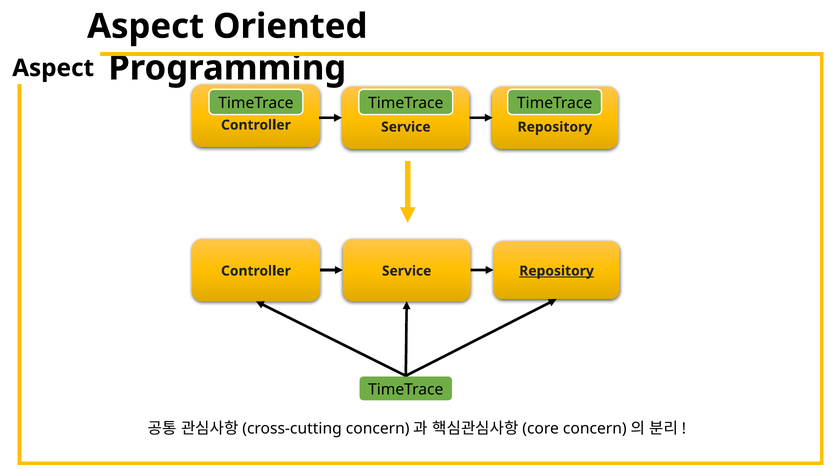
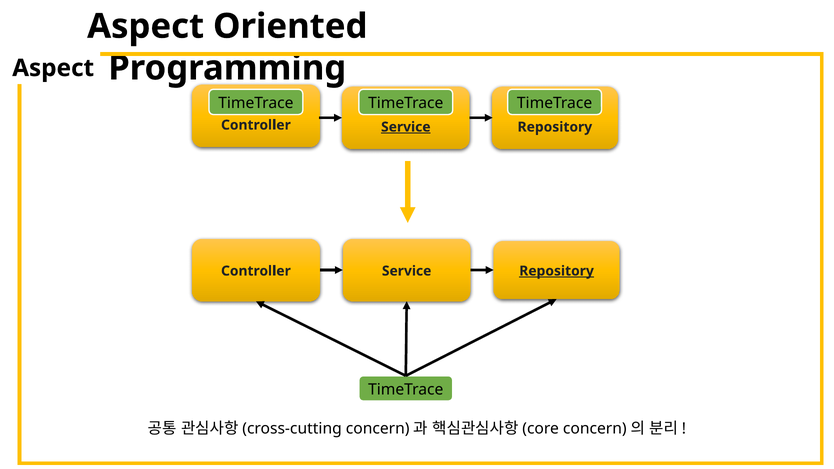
Service underline: none -> present (406, 127)
